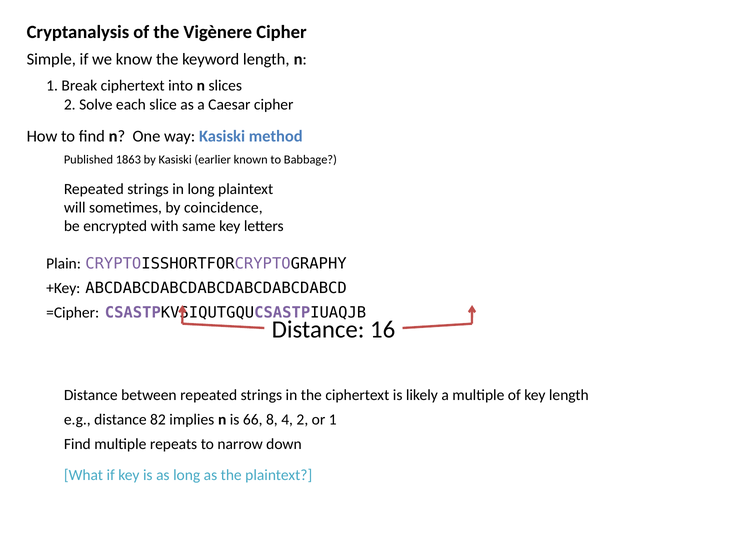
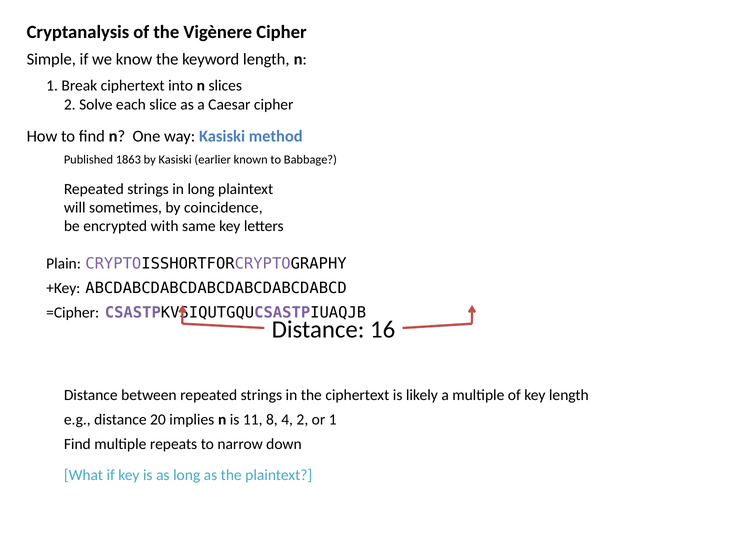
82: 82 -> 20 (158, 420)
66: 66 -> 11 (253, 420)
